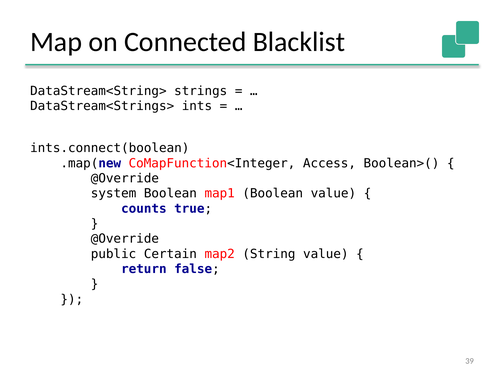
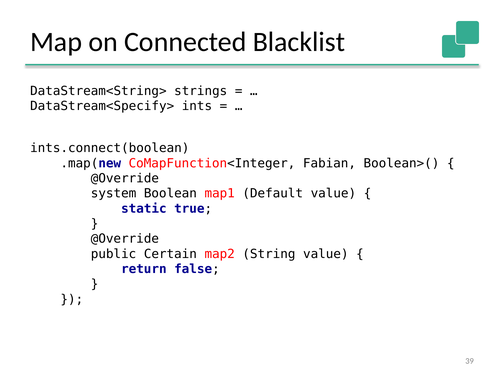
DataStream<Strings>: DataStream<Strings> -> DataStream<Specify> (102, 106)
Access: Access -> Fabian (329, 163)
map1 Boolean: Boolean -> Default (273, 193)
counts: counts -> static (144, 209)
